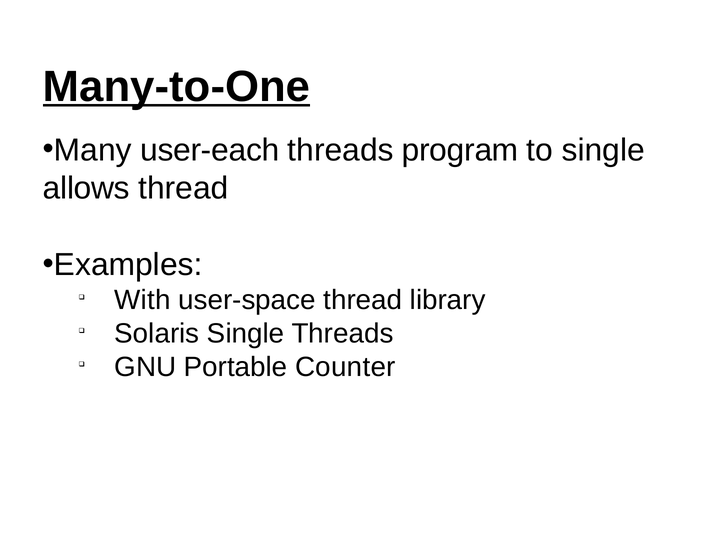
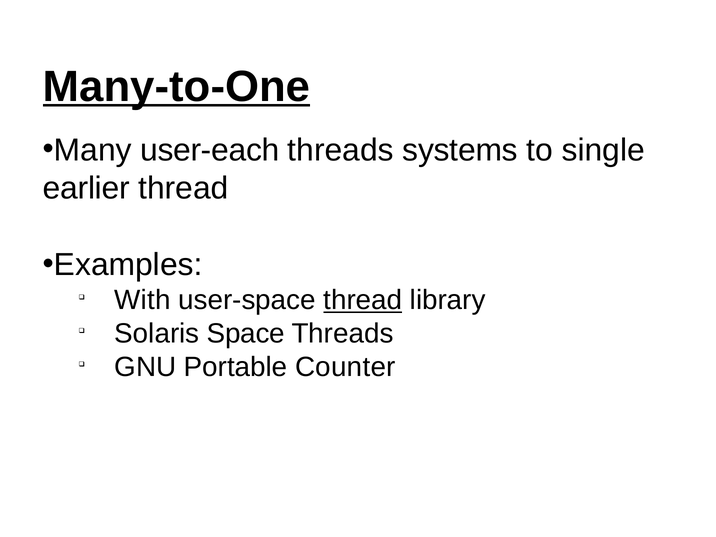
program: program -> systems (460, 150)
allows: allows -> earlier (86, 188)
thread underline: none -> present (363, 300)
Solaris Single: Single -> Space (246, 334)
